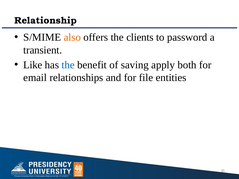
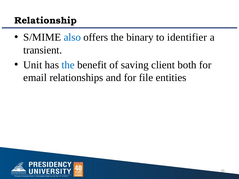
also colour: orange -> blue (72, 37)
clients: clients -> binary (140, 37)
password: password -> identifier (187, 37)
Like: Like -> Unit (33, 65)
apply: apply -> client (163, 65)
